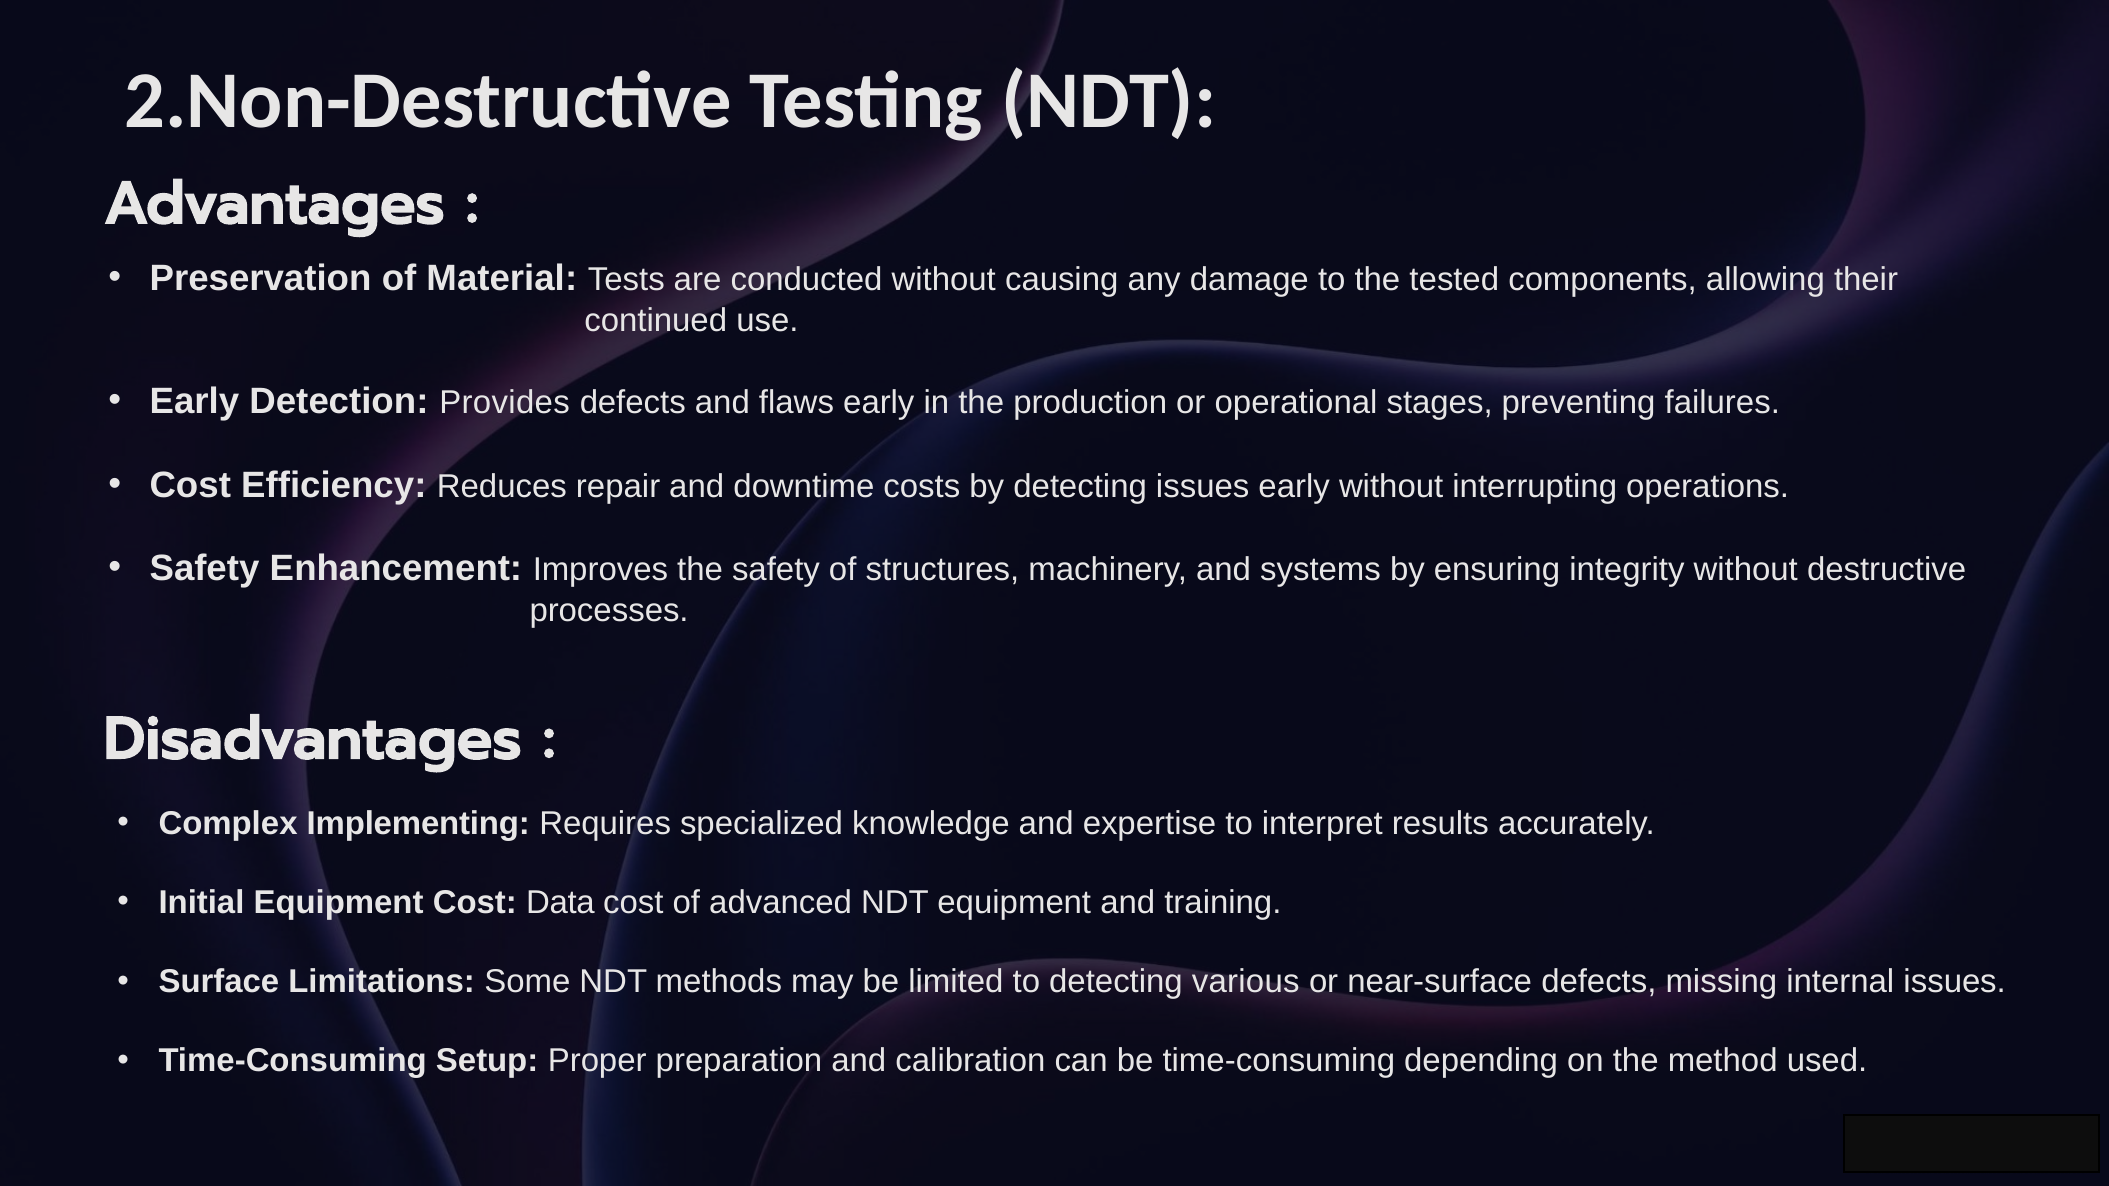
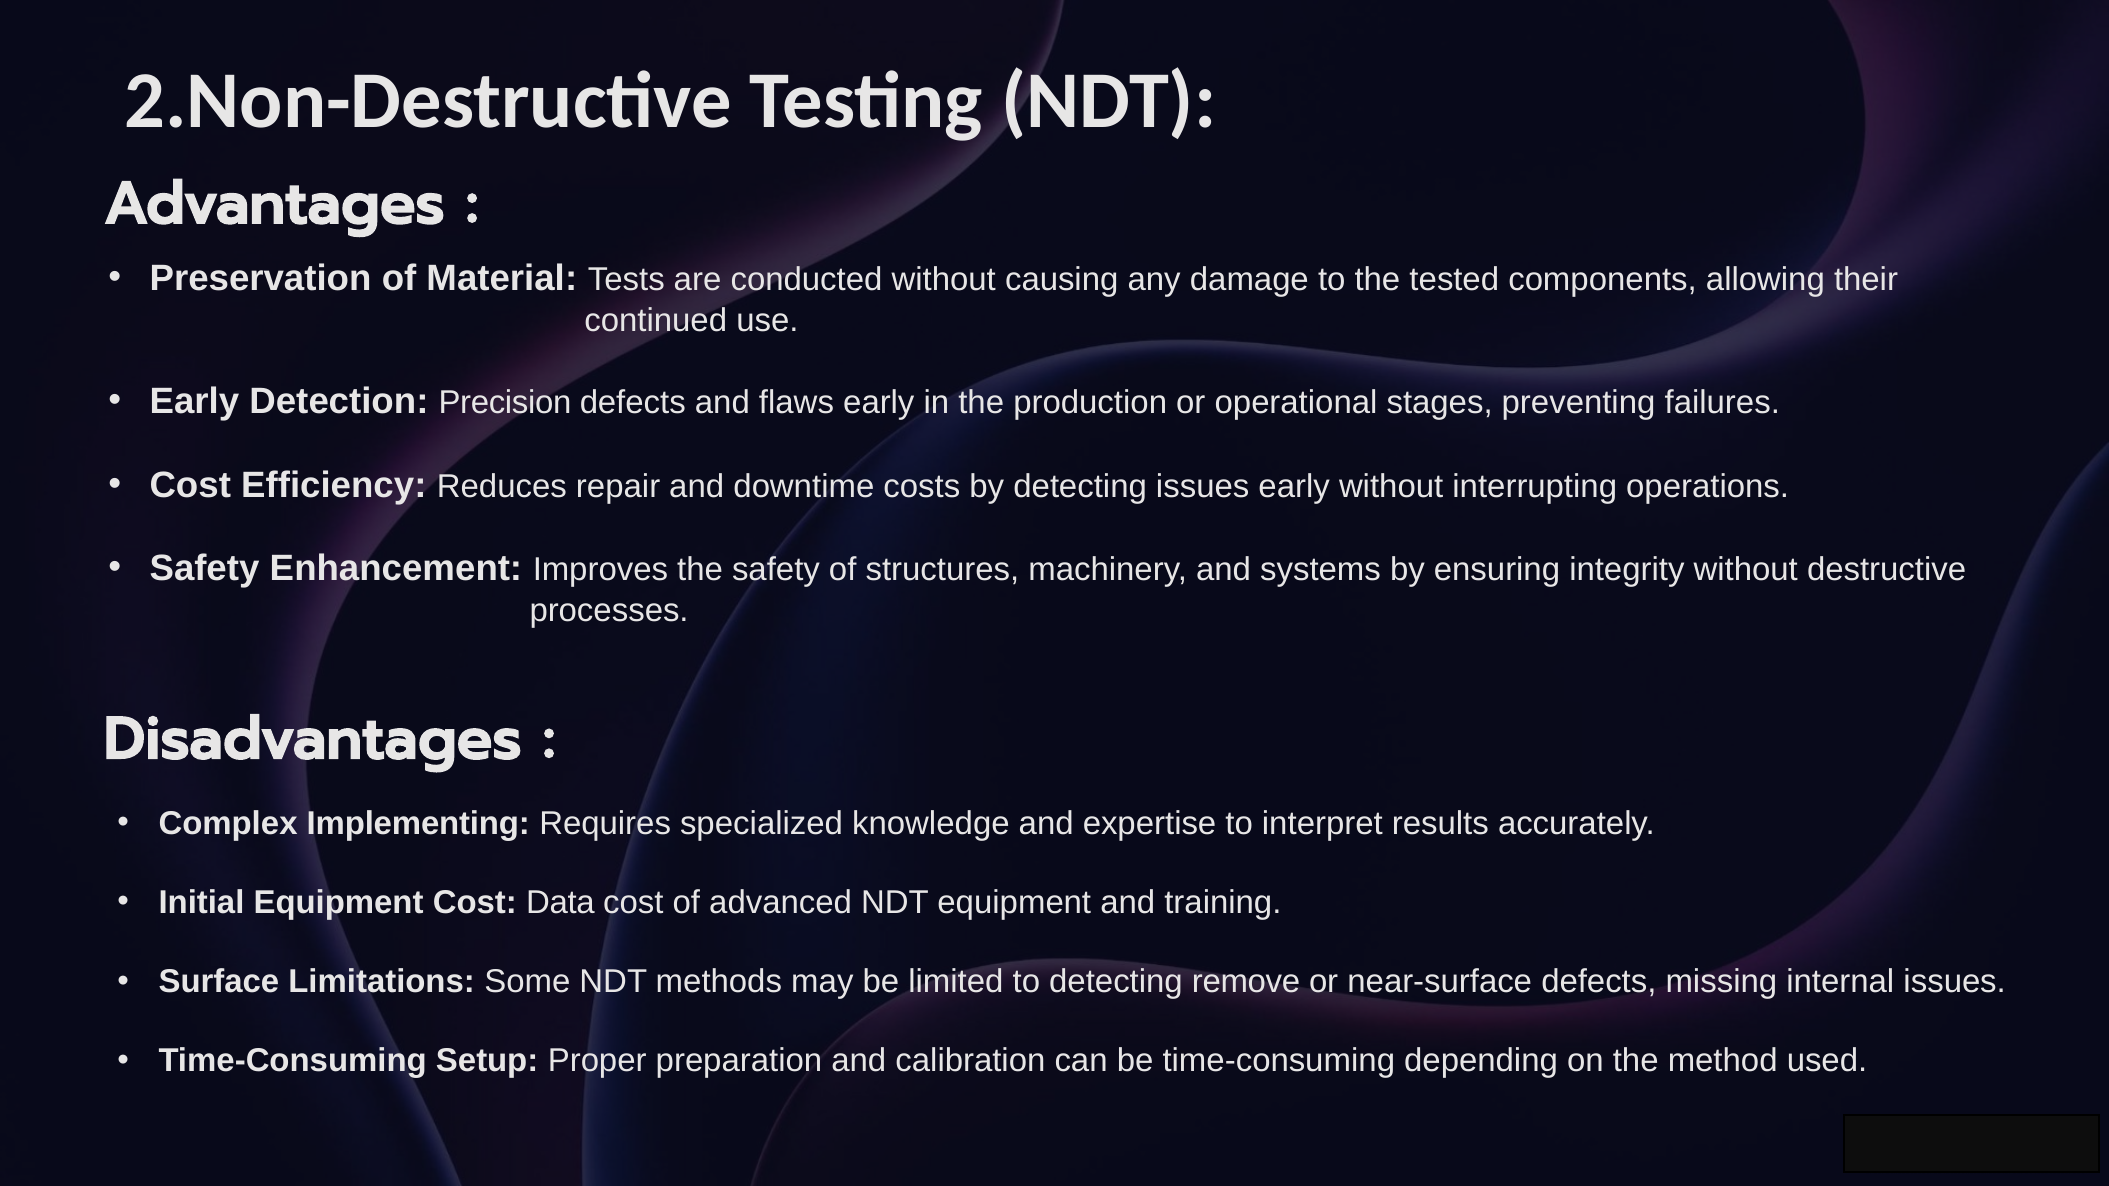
Provides: Provides -> Precision (505, 403)
various: various -> remove (1246, 982)
